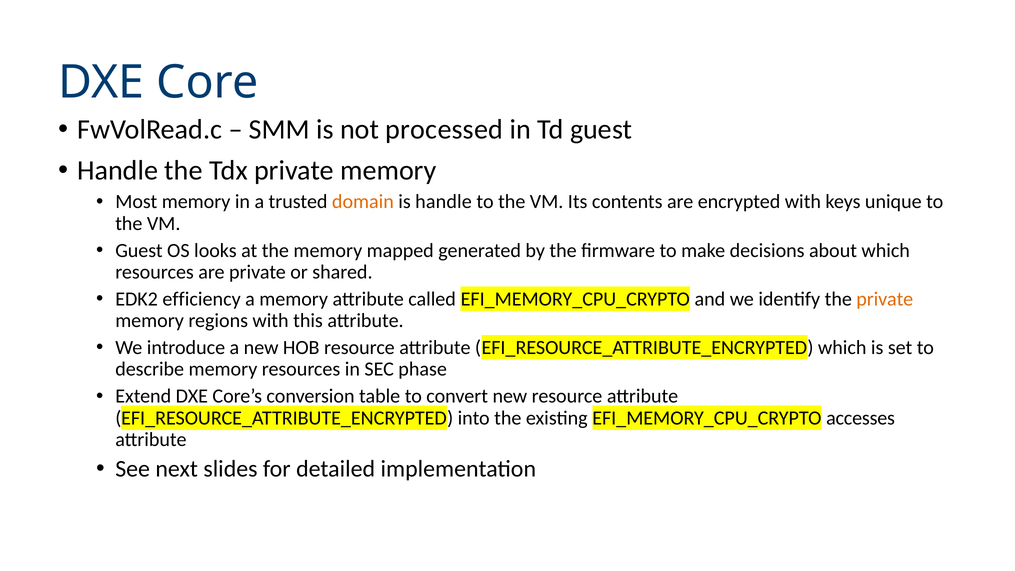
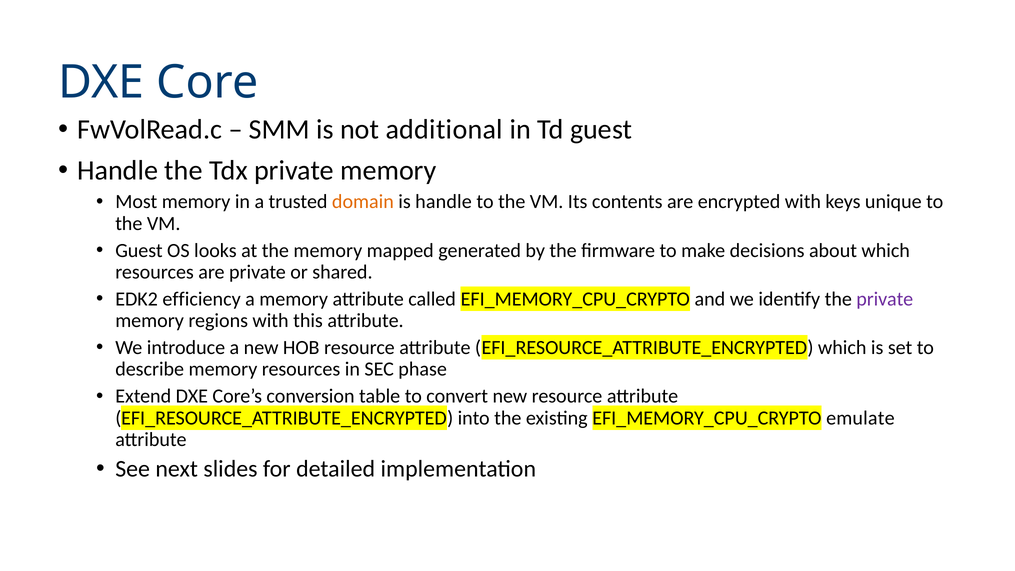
processed: processed -> additional (444, 129)
private colour: orange -> purple (885, 299)
accesses: accesses -> emulate (860, 418)
